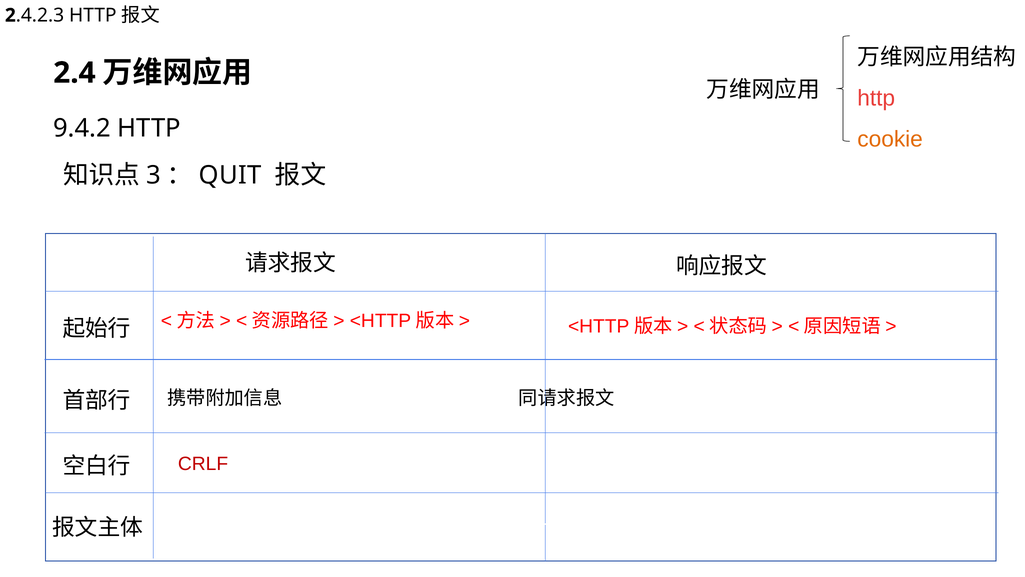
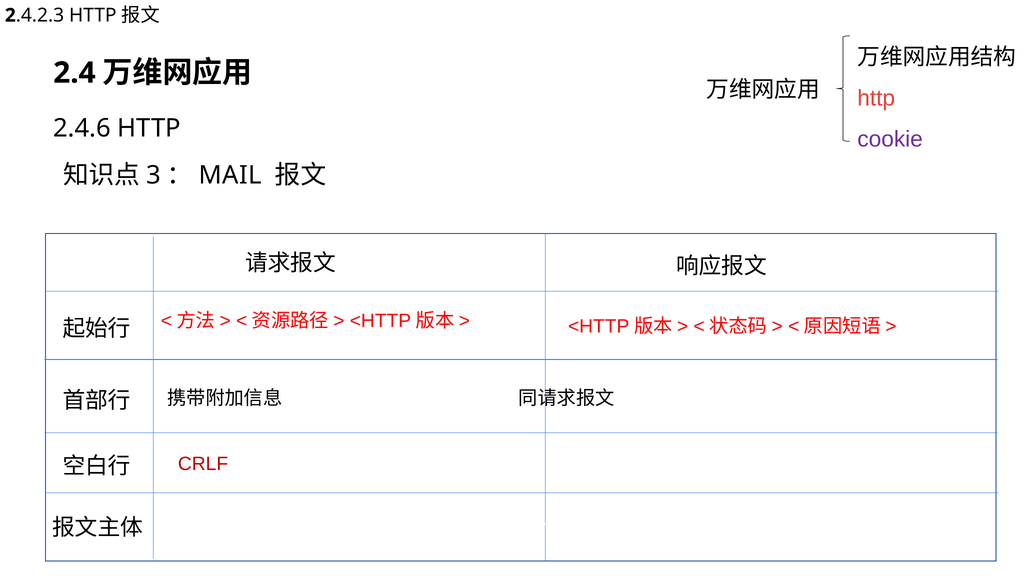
9.4.2: 9.4.2 -> 2.4.6 (82, 128)
cookie colour: orange -> purple (890, 139)
QUIT: QUIT -> MAIL (230, 175)
